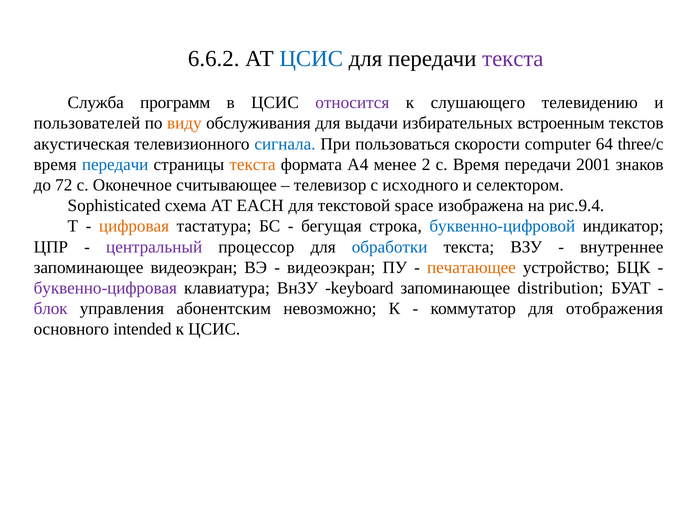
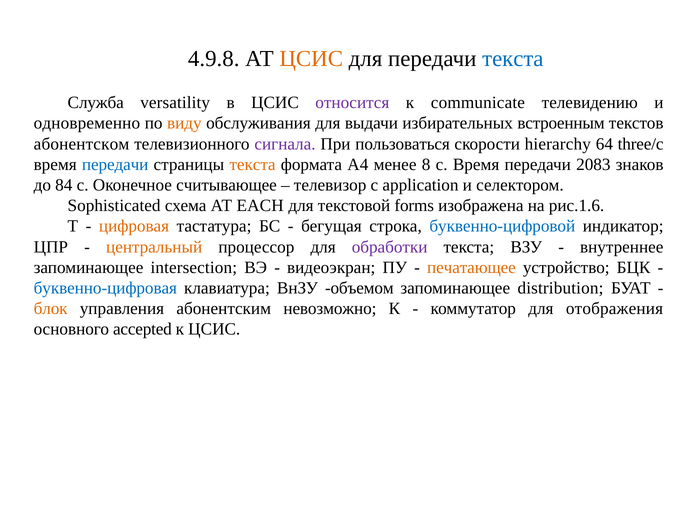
6.6.2: 6.6.2 -> 4.9.8 (214, 59)
ЦСИС colour: blue -> orange (311, 59)
текста colour: purple -> blue (513, 59)
программ: программ -> versatility (175, 103)
слушающего: слушающего -> communicate (478, 103)
пользователей: пользователей -> одновременно (87, 123)
акустическая: акустическая -> абонентском (81, 144)
сигнала colour: blue -> purple (285, 144)
computer: computer -> hierarchy (558, 144)
2: 2 -> 8 (426, 165)
2001: 2001 -> 2083 (593, 165)
72: 72 -> 84 (64, 185)
исходного: исходного -> application (420, 185)
space: space -> forms (414, 206)
рис.9.4: рис.9.4 -> рис.1.6 (577, 206)
центральный colour: purple -> orange (154, 247)
обработки colour: blue -> purple (390, 247)
запоминающее видеоэкран: видеоэкран -> intersection (194, 268)
буквенно-цифровая colour: purple -> blue (105, 288)
keyboard: keyboard -> объемом (359, 288)
блок colour: purple -> orange (51, 309)
intended: intended -> accepted (142, 329)
